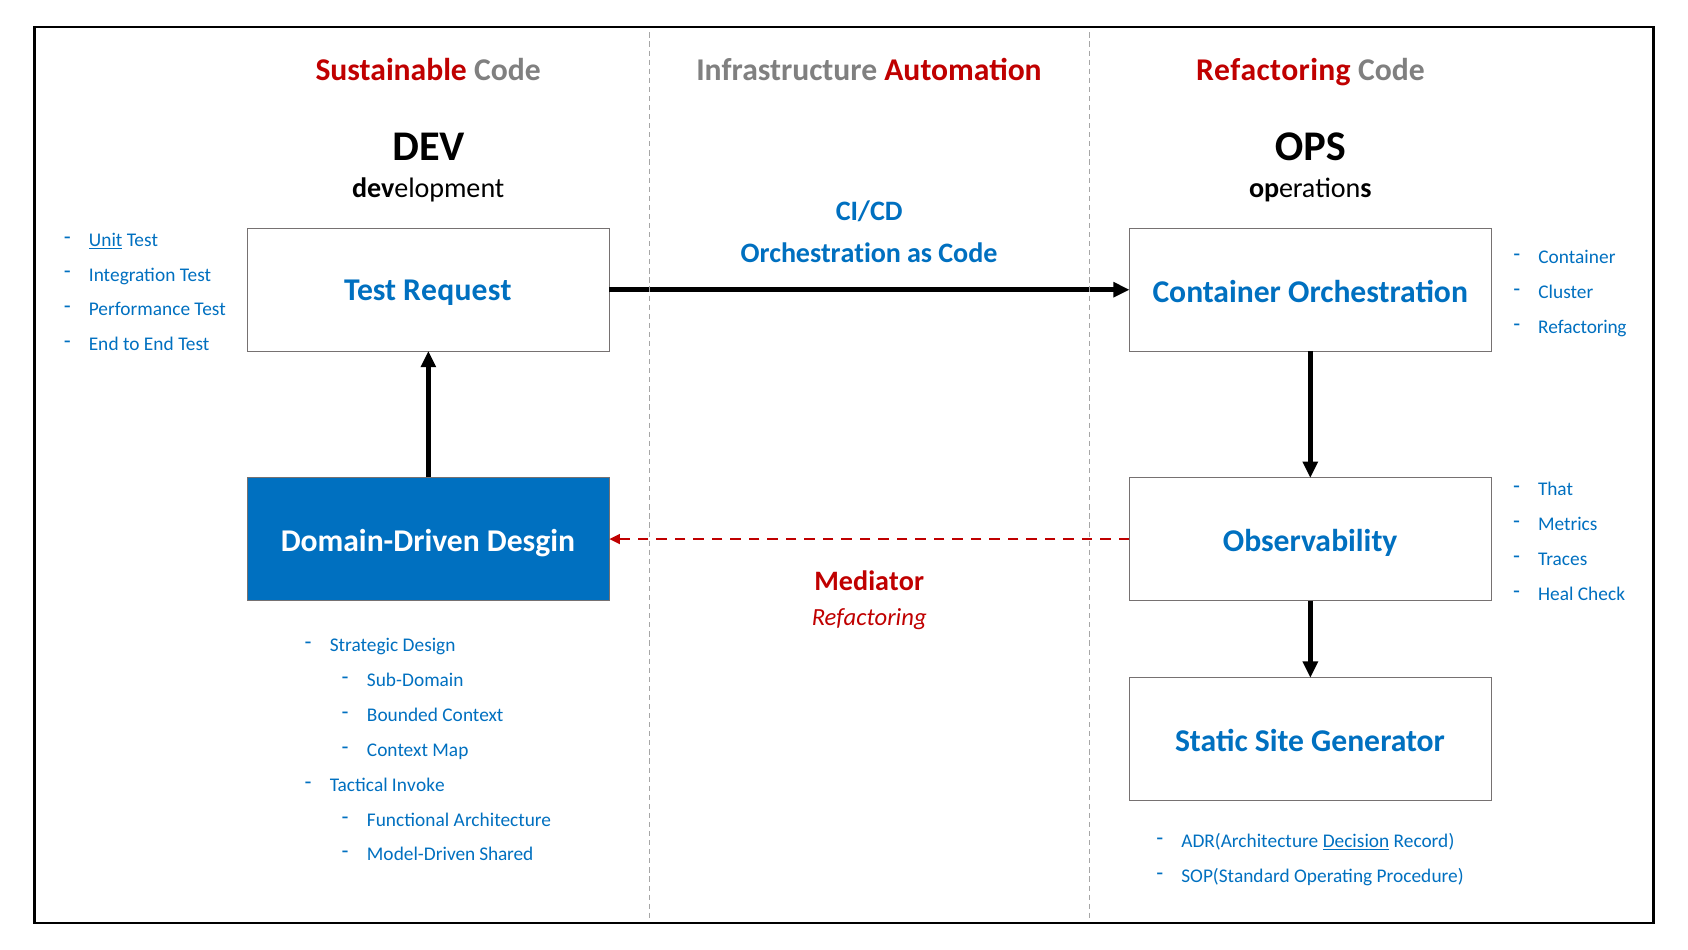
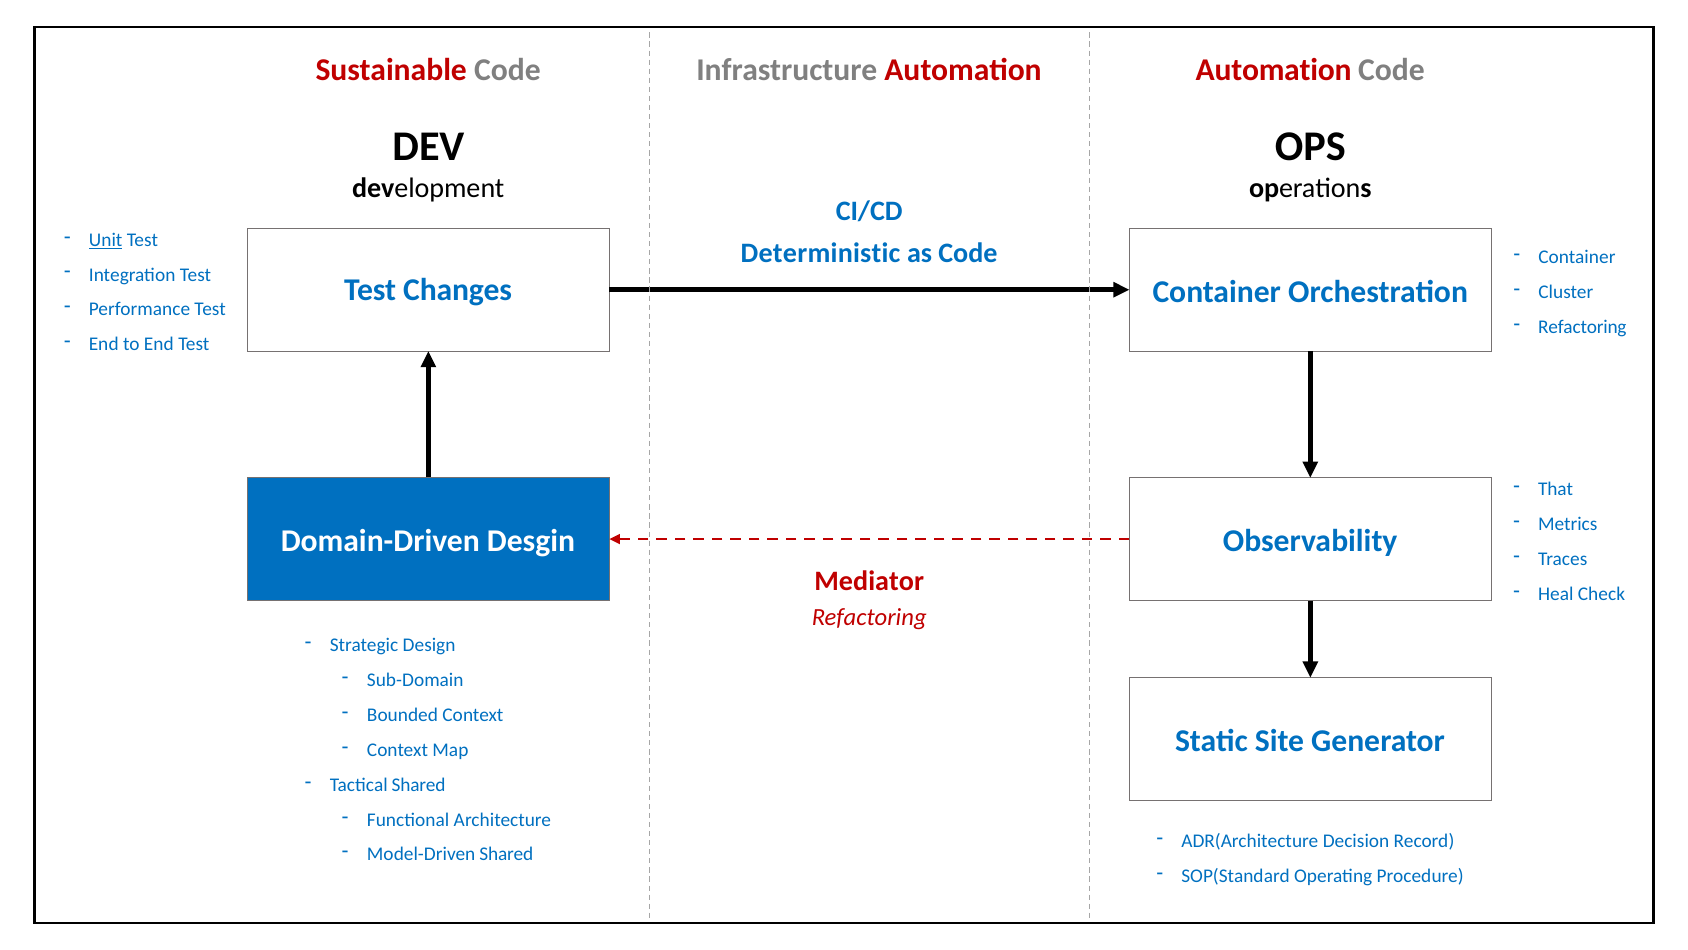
Sustainable Code Refactoring: Refactoring -> Automation (1274, 70)
Orchestration: Orchestration -> Deterministic (821, 253)
Request: Request -> Changes (458, 290)
Tactical Invoke: Invoke -> Shared (419, 784)
Decision underline: present -> none (1356, 841)
